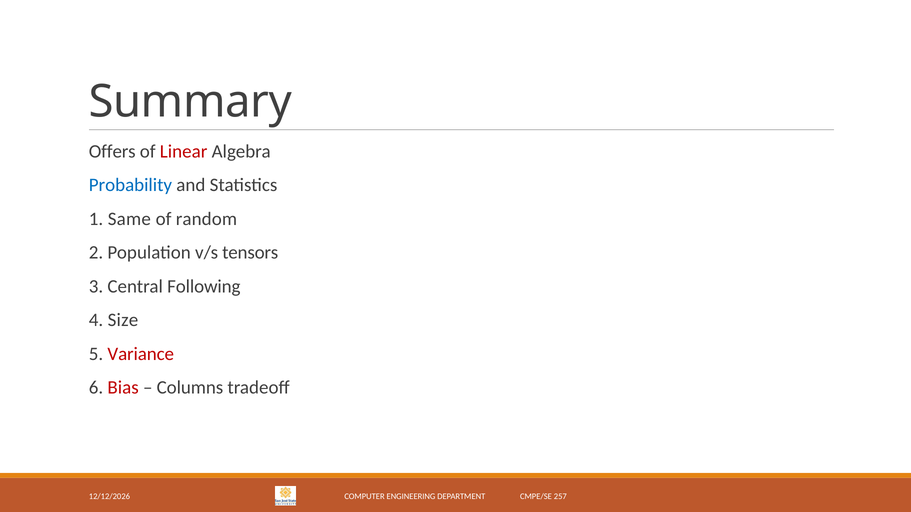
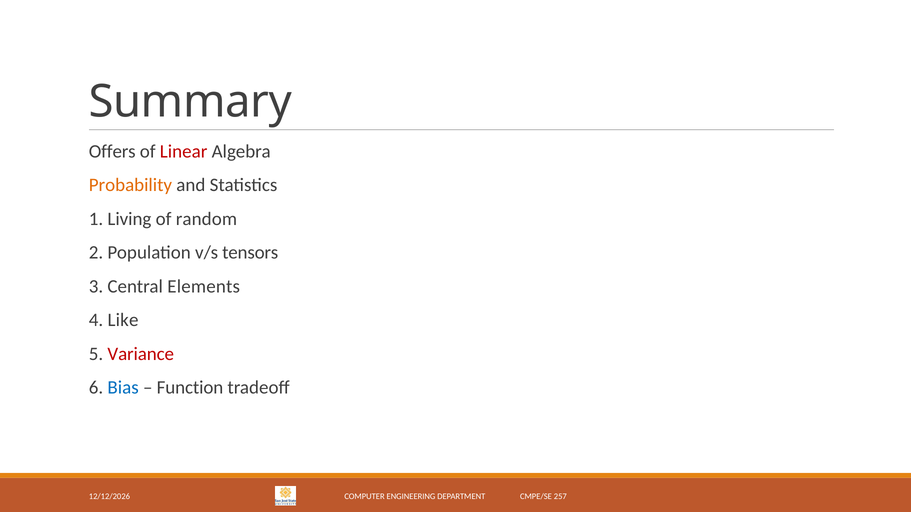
Probability colour: blue -> orange (130, 185)
Same: Same -> Living (129, 219)
Following: Following -> Elements (204, 287)
Size: Size -> Like (123, 320)
Bias colour: red -> blue (123, 388)
Columns: Columns -> Function (190, 388)
